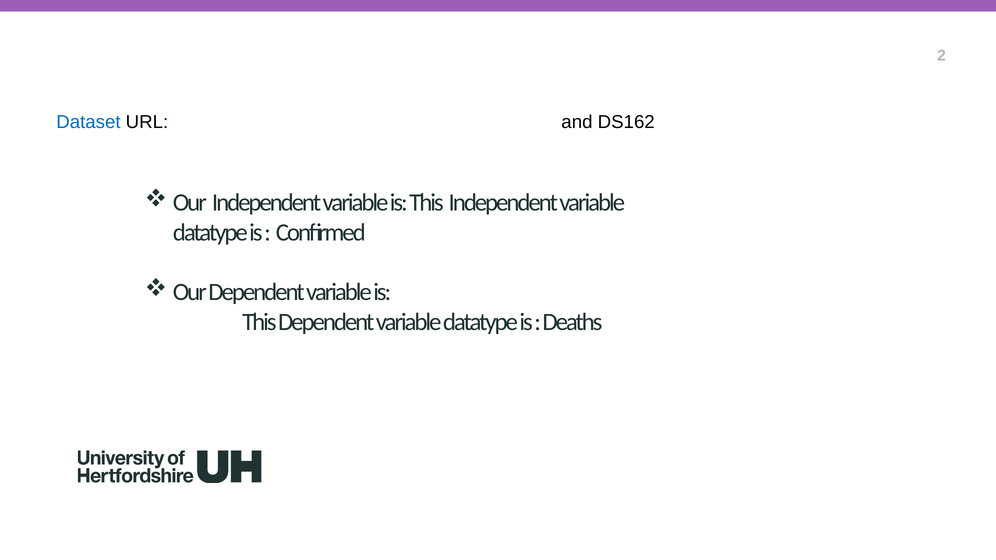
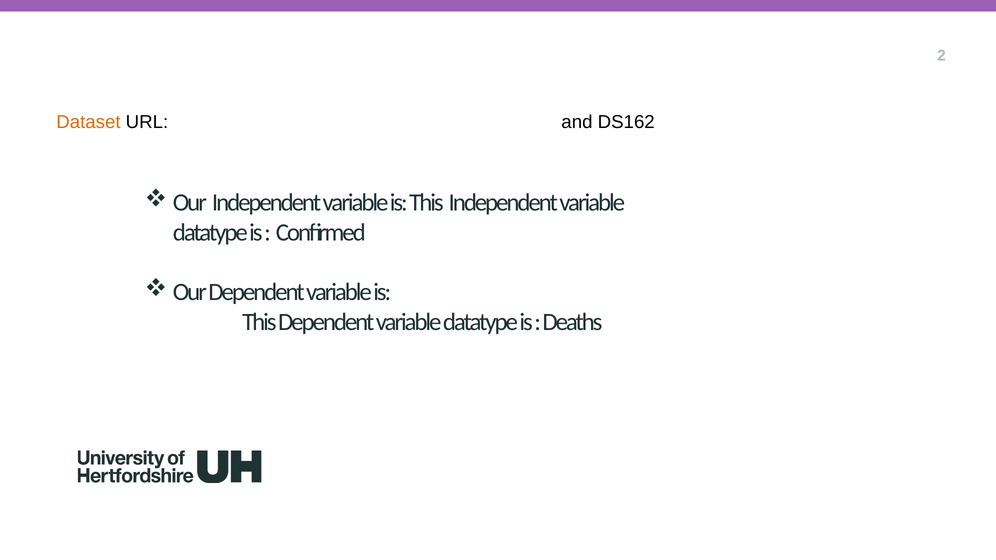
Dataset colour: blue -> orange (88, 122)
